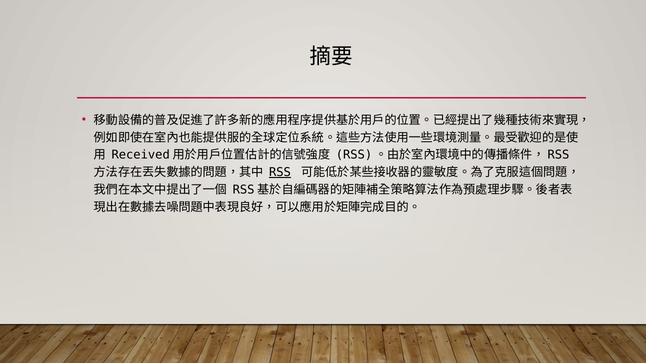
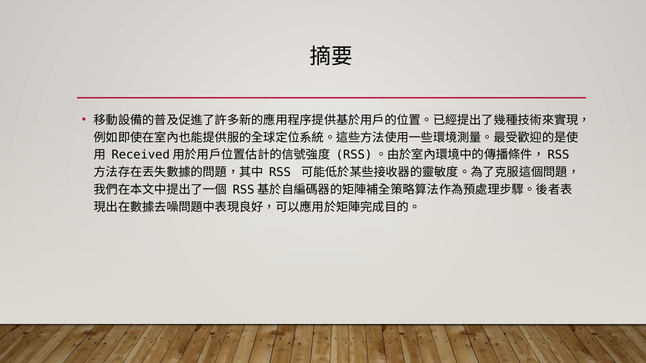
RSS underline: present -> none (280, 173)
